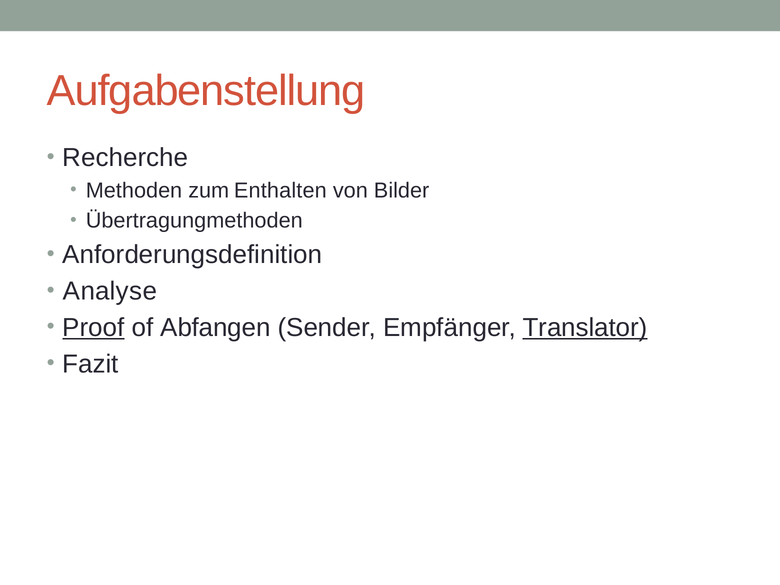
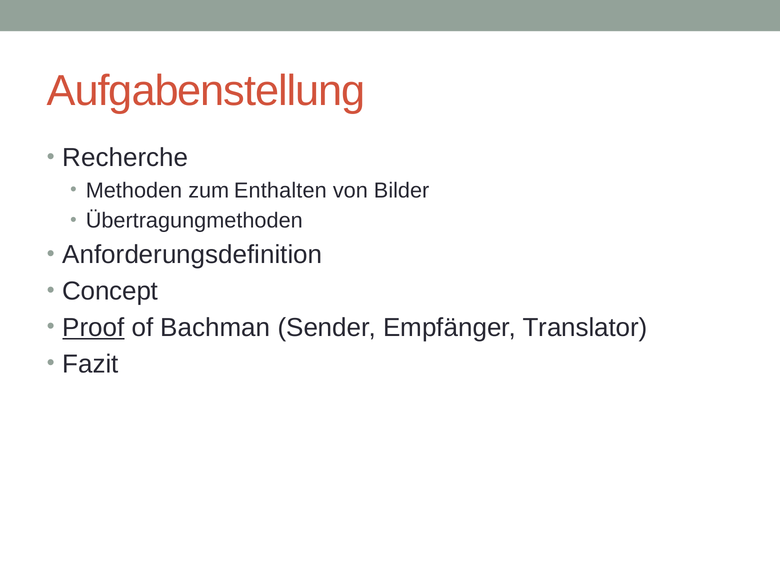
Analyse: Analyse -> Concept (110, 291)
Abfangen: Abfangen -> Bachman (215, 328)
Translator underline: present -> none (585, 328)
